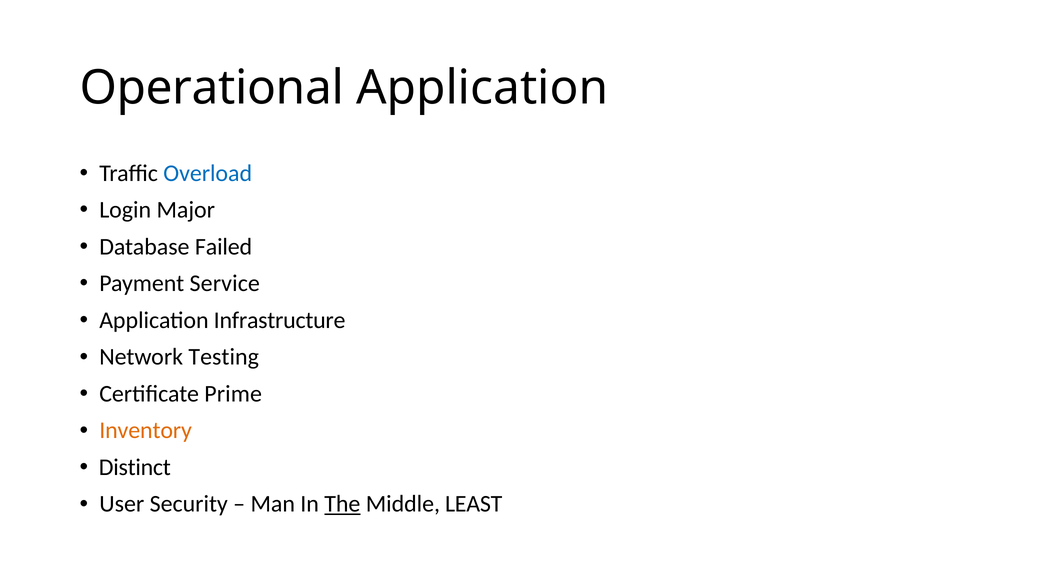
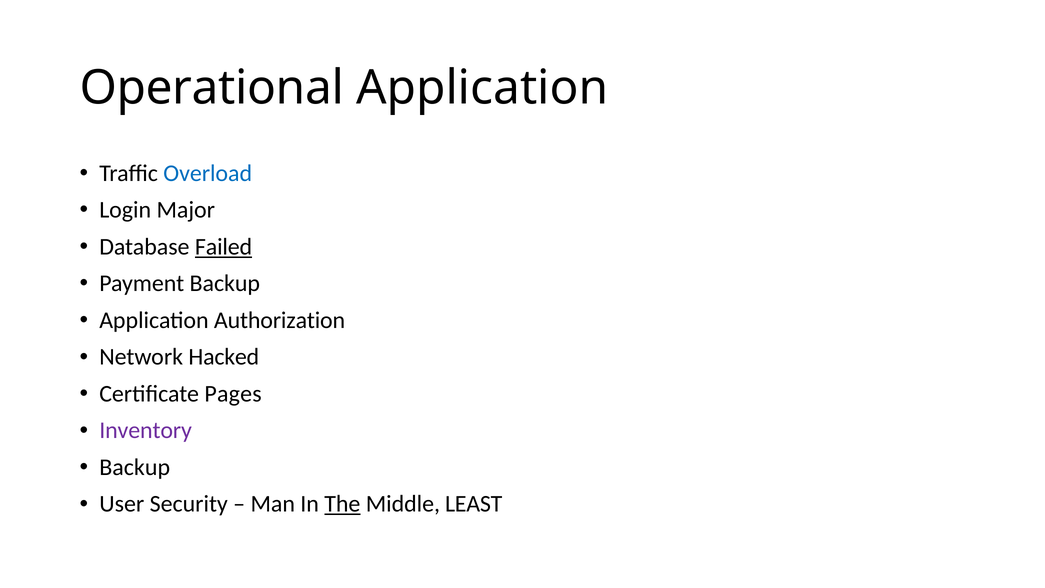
Failed underline: none -> present (224, 247)
Payment Service: Service -> Backup (225, 283)
Infrastructure: Infrastructure -> Authorization (280, 320)
Testing: Testing -> Hacked (224, 357)
Prime: Prime -> Pages (233, 394)
Inventory colour: orange -> purple (146, 430)
Distinct: Distinct -> Backup (135, 467)
